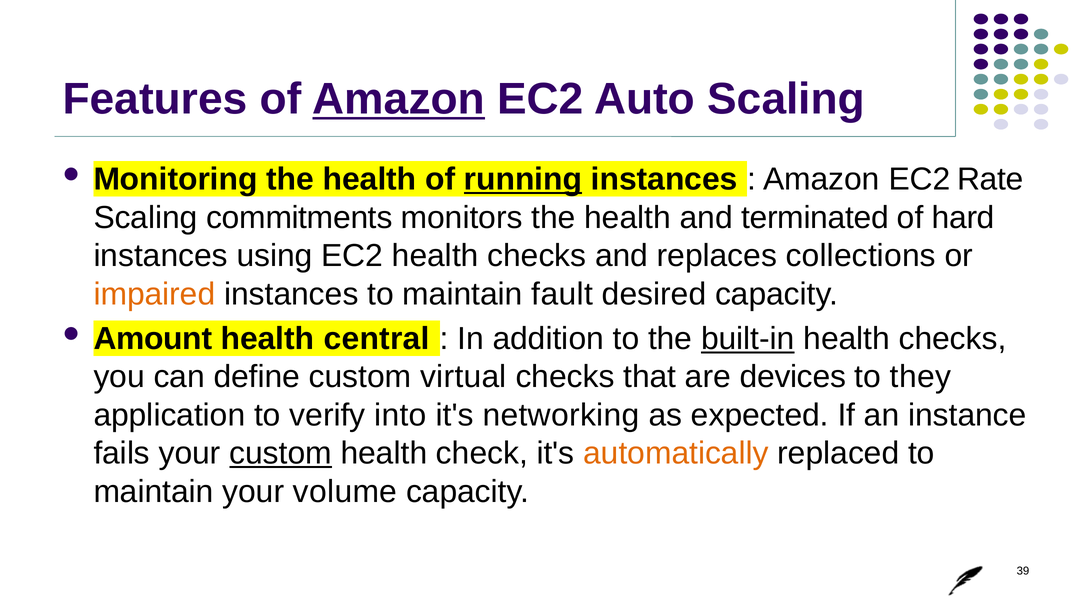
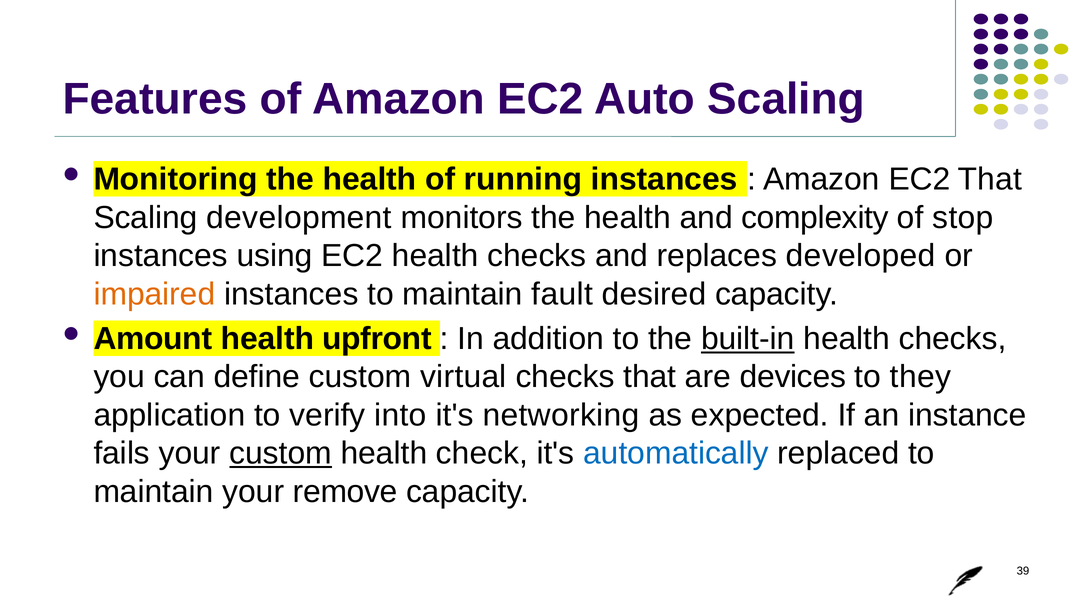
Amazon underline: present -> none (399, 99)
running underline: present -> none (523, 179)
EC2 Rate: Rate -> That (990, 179)
commitments: commitments -> development (299, 218)
terminated: terminated -> complexity (815, 218)
hard: hard -> stop (963, 218)
collections: collections -> developed (861, 256)
central: central -> upfront (377, 339)
automatically colour: orange -> blue (676, 454)
volume: volume -> remove (345, 492)
